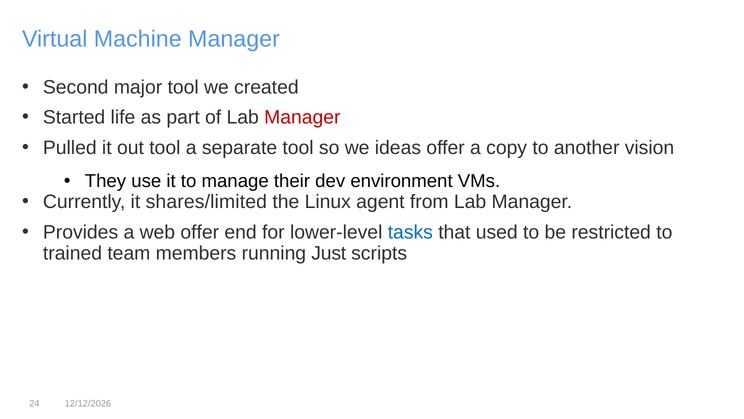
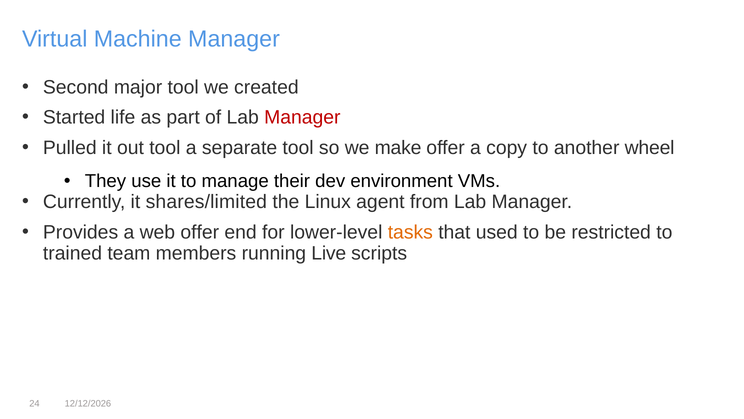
ideas: ideas -> make (398, 148)
vision: vision -> wheel (650, 148)
tasks colour: blue -> orange (410, 232)
Just: Just -> Live (329, 253)
